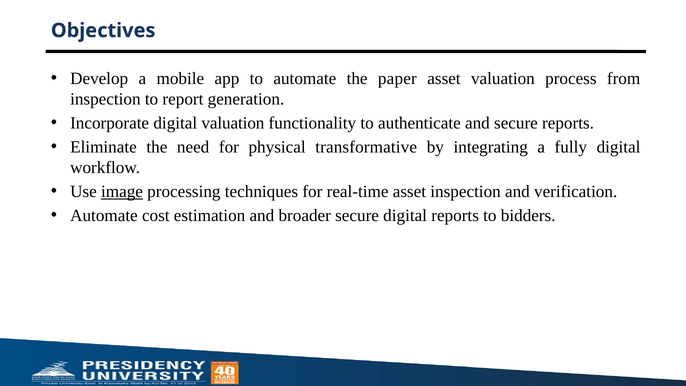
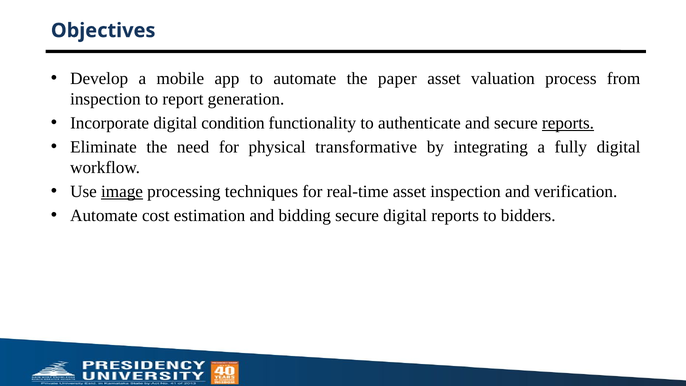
digital valuation: valuation -> condition (233, 123)
reports underline: none -> present (568, 123)
broader: broader -> bidding (305, 216)
